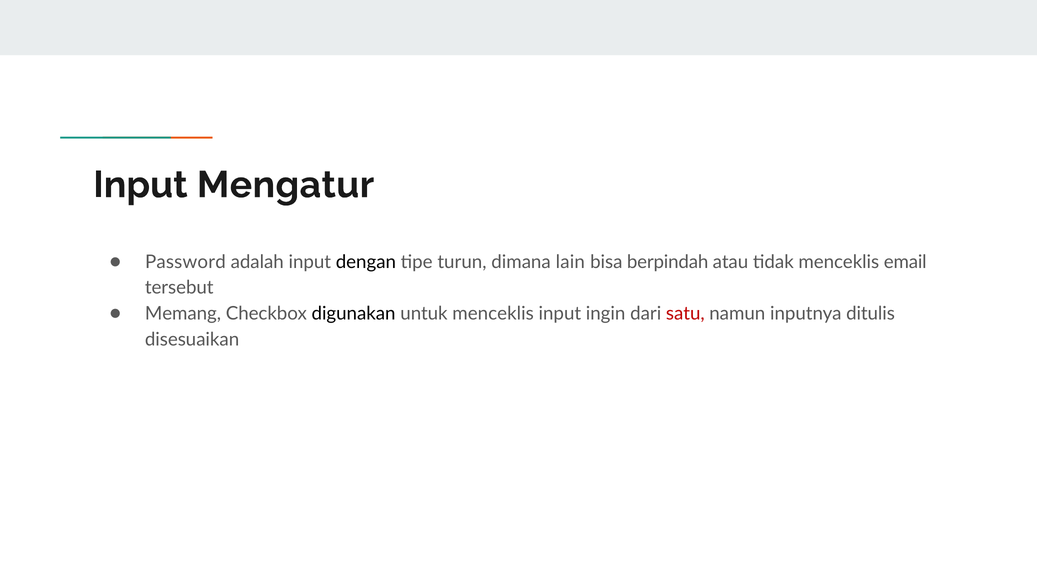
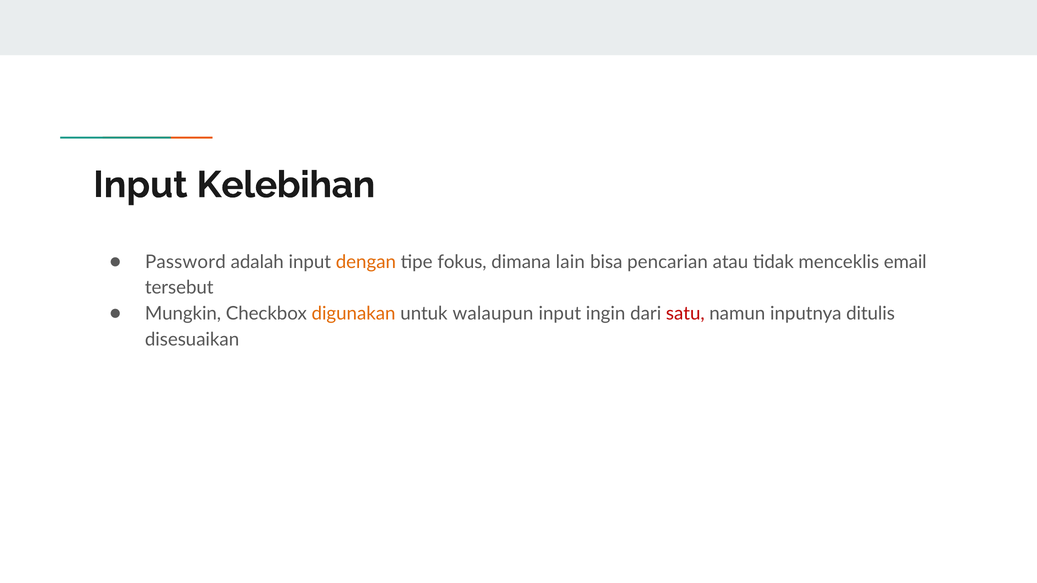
Mengatur: Mengatur -> Kelebihan (286, 185)
dengan colour: black -> orange (366, 262)
turun: turun -> fokus (462, 262)
berpindah: berpindah -> pencarian (668, 262)
Memang: Memang -> Mungkin (183, 314)
digunakan colour: black -> orange (354, 314)
untuk menceklis: menceklis -> walaupun (493, 314)
